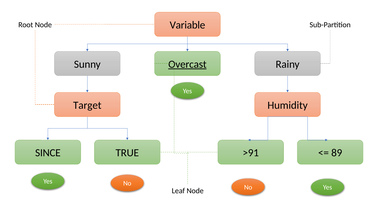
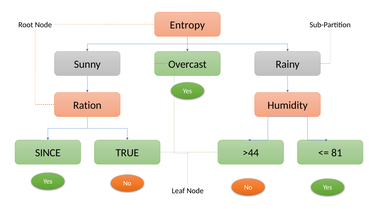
Variable: Variable -> Entropy (187, 25)
Overcast underline: present -> none (187, 64)
Target: Target -> Ration (87, 105)
>91: >91 -> >44 (251, 153)
89: 89 -> 81 (337, 153)
